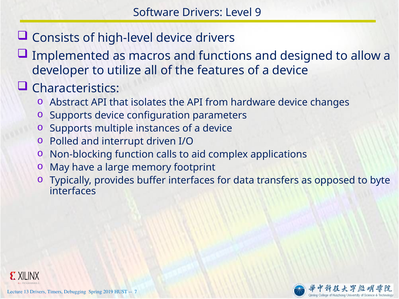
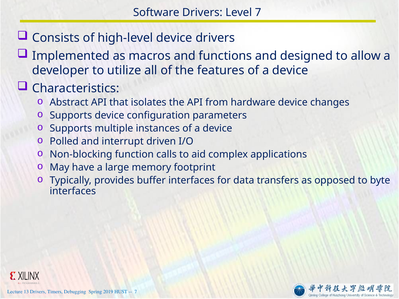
Level 9: 9 -> 7 (258, 13)
